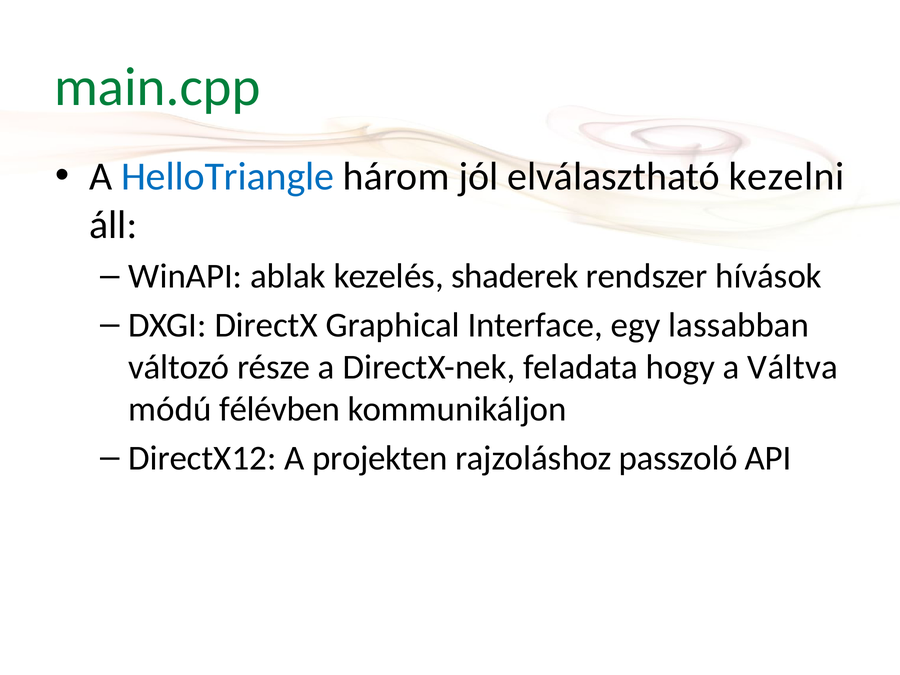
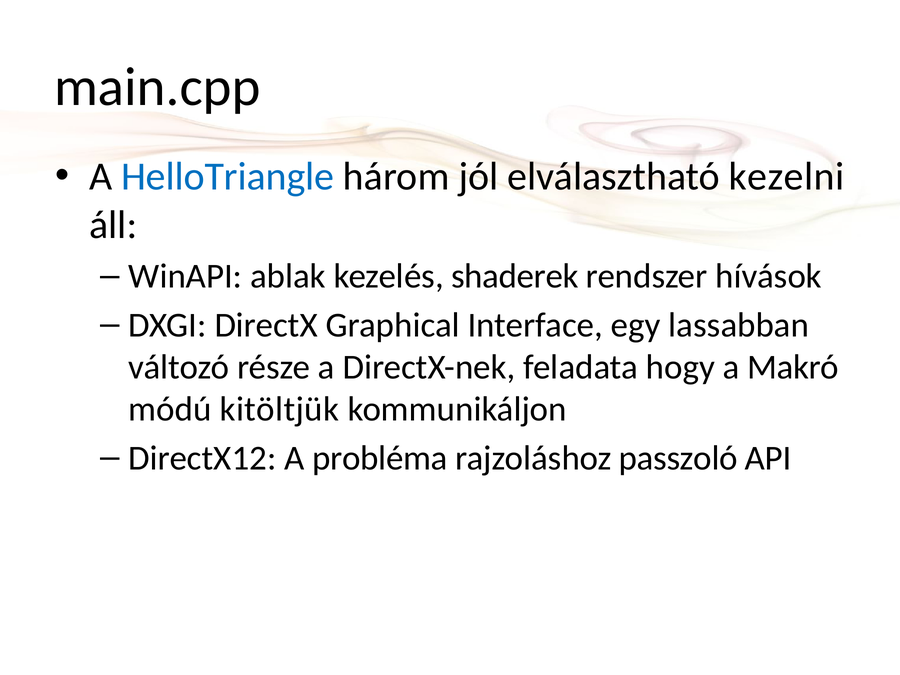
main.cpp colour: green -> black (157, 87)
Váltva: Váltva -> Makró (793, 367)
félévben: félévben -> kitöltjük (279, 409)
projekten: projekten -> probléma (380, 458)
